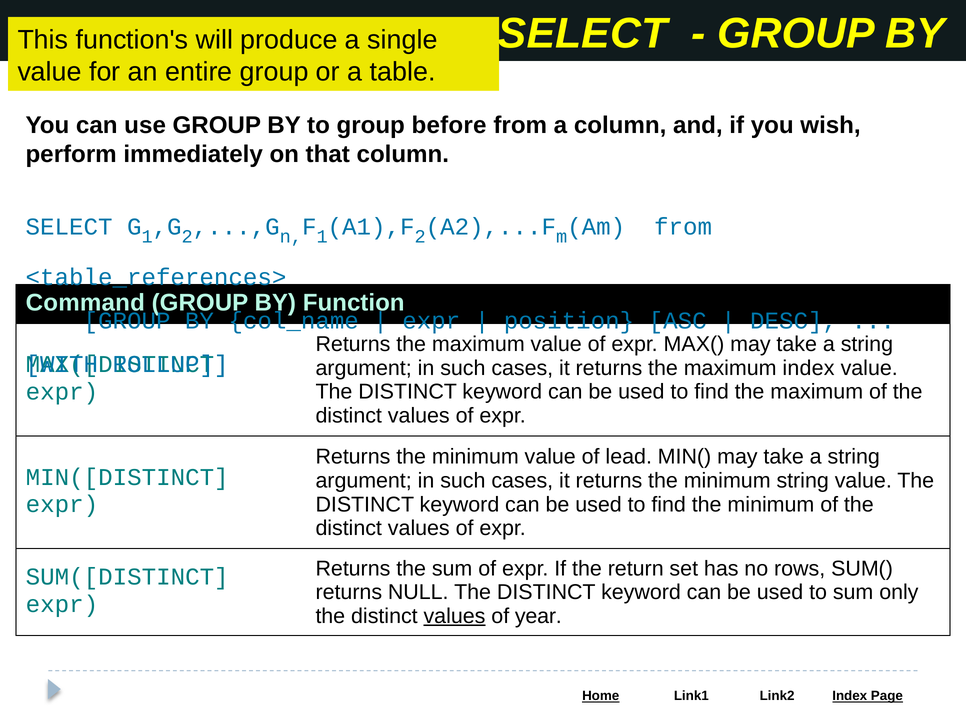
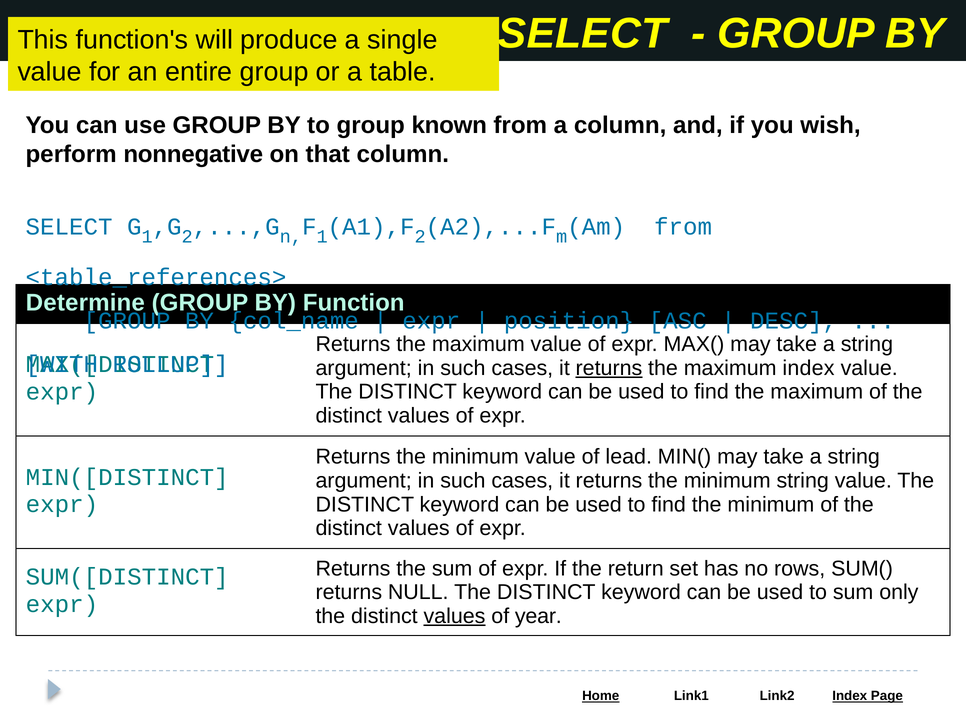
before: before -> known (449, 126)
immediately: immediately -> nonnegative (193, 155)
Command: Command -> Determine (85, 303)
returns underline: none -> present (609, 368)
